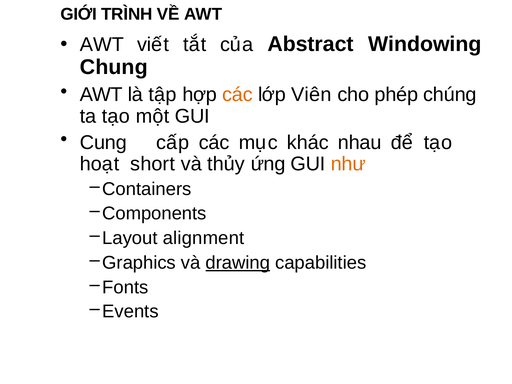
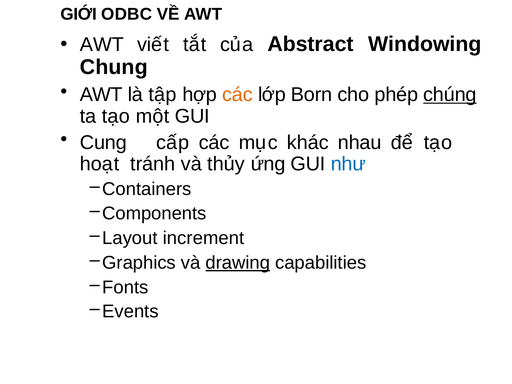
TRÌNH: TRÌNH -> ODBC (127, 14)
Viên: Viên -> Born (312, 95)
chúng underline: none -> present (450, 95)
short: short -> tránh (153, 164)
như colour: orange -> blue (348, 164)
alignment: alignment -> increment (204, 238)
